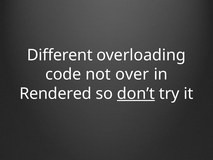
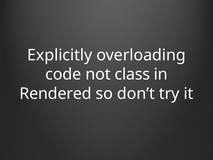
Different: Different -> Explicitly (60, 55)
over: over -> class (132, 74)
don’t underline: present -> none (136, 93)
